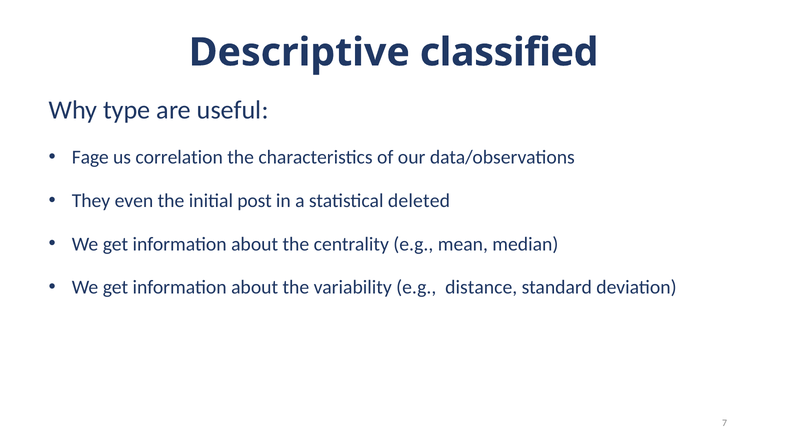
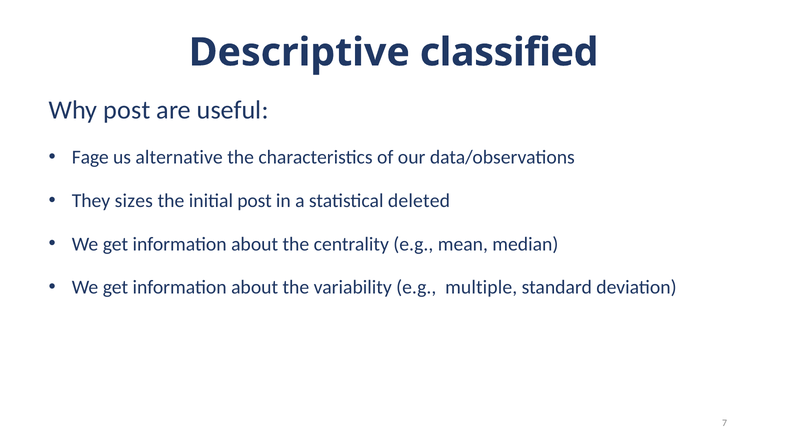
Why type: type -> post (127, 110)
correlation: correlation -> alternative (179, 157)
even: even -> sizes (134, 201)
distance: distance -> multiple (481, 287)
